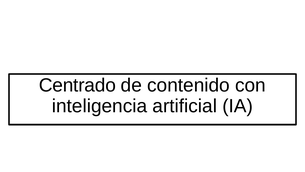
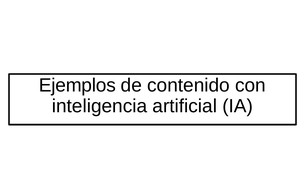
Centrado: Centrado -> Ejemplos (77, 85)
